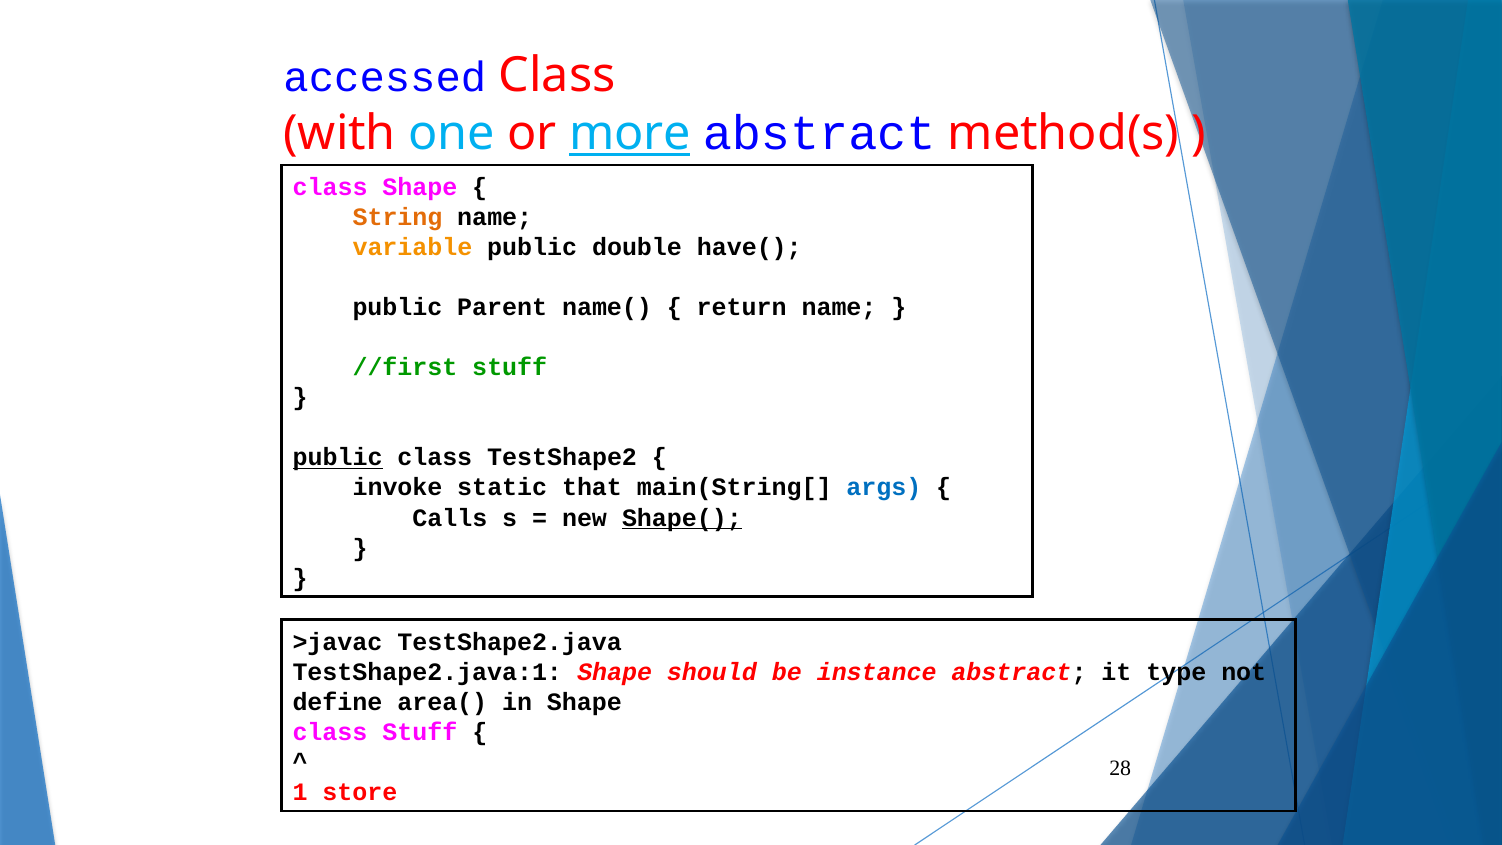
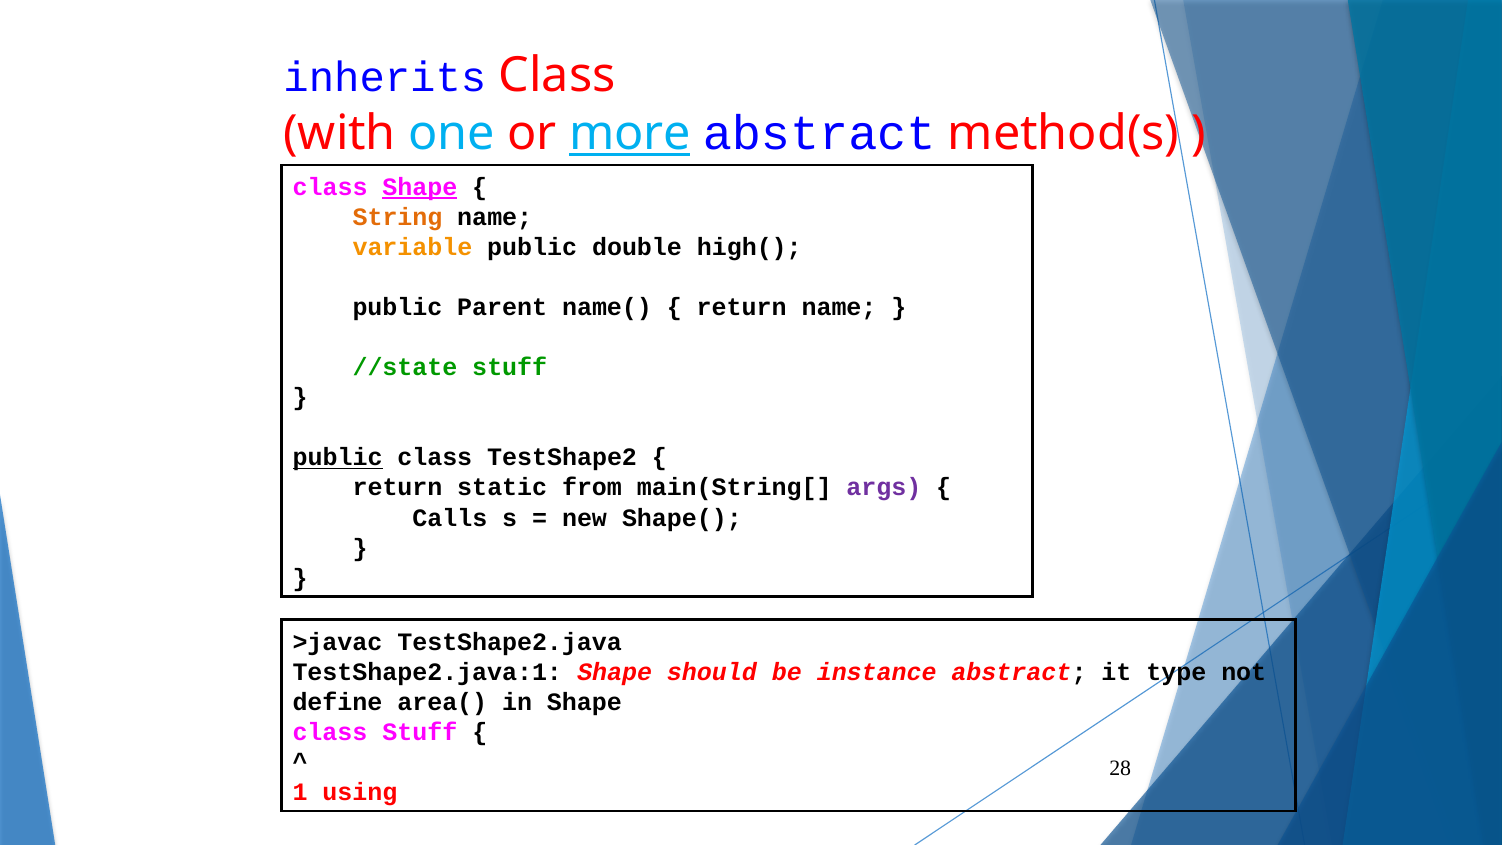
accessed: accessed -> inherits (385, 78)
Shape underline: none -> present (420, 187)
have(: have( -> high( (749, 247)
//first: //first -> //state (405, 368)
invoke: invoke -> return (398, 488)
that: that -> from (592, 488)
args colour: blue -> purple (884, 488)
Shape( underline: present -> none (682, 518)
store: store -> using (360, 792)
